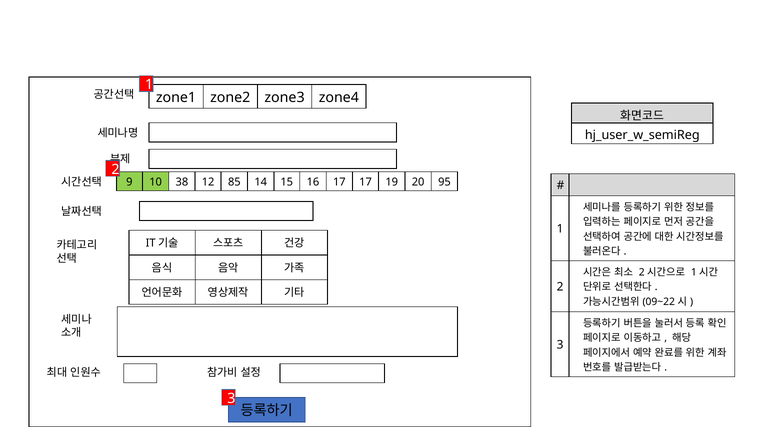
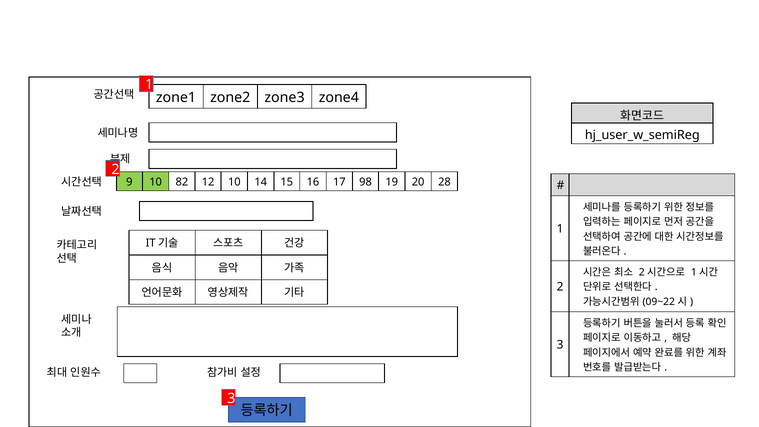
38: 38 -> 82 (182, 182)
12 85: 85 -> 10 (234, 182)
17 17: 17 -> 98 (366, 182)
95: 95 -> 28 (444, 182)
